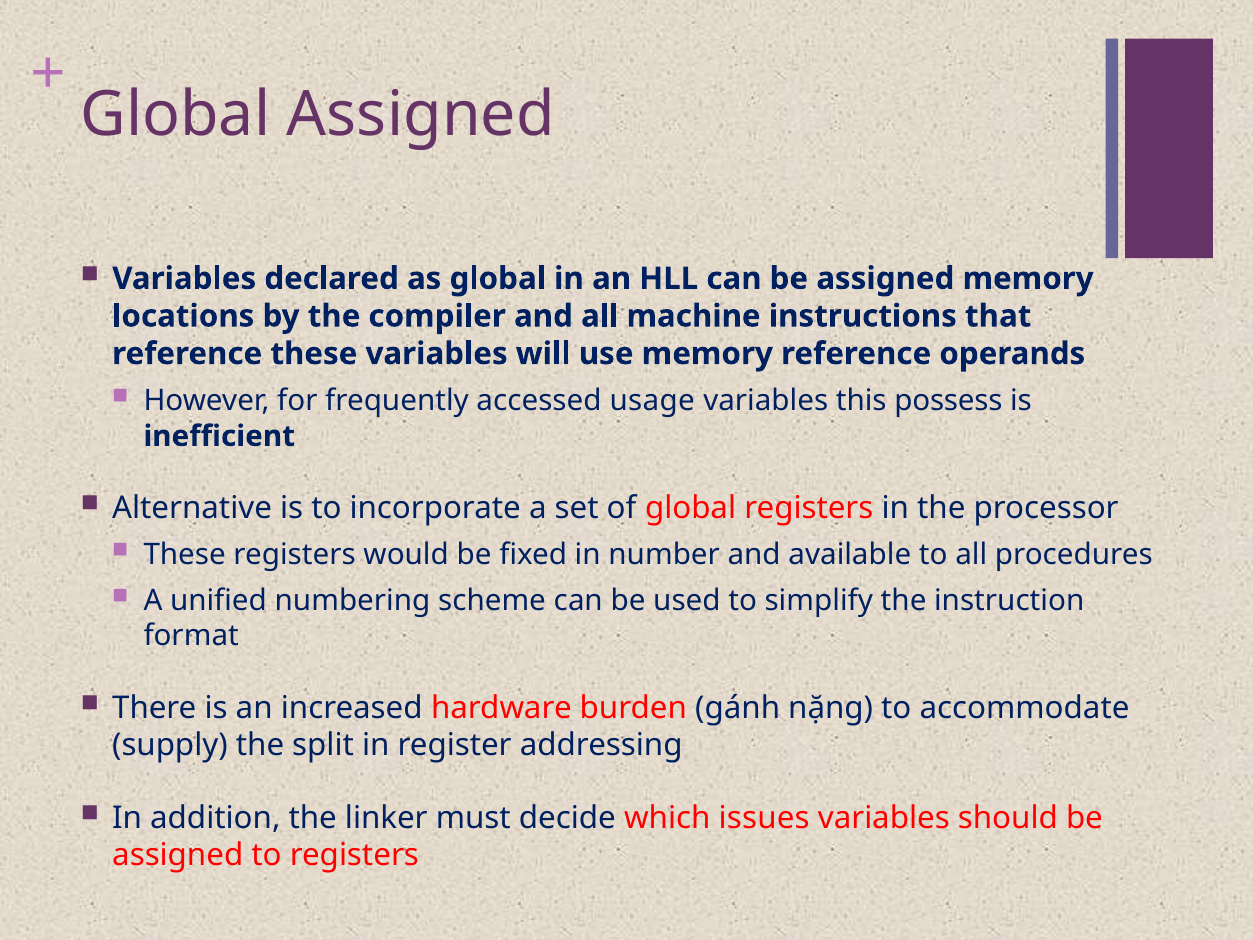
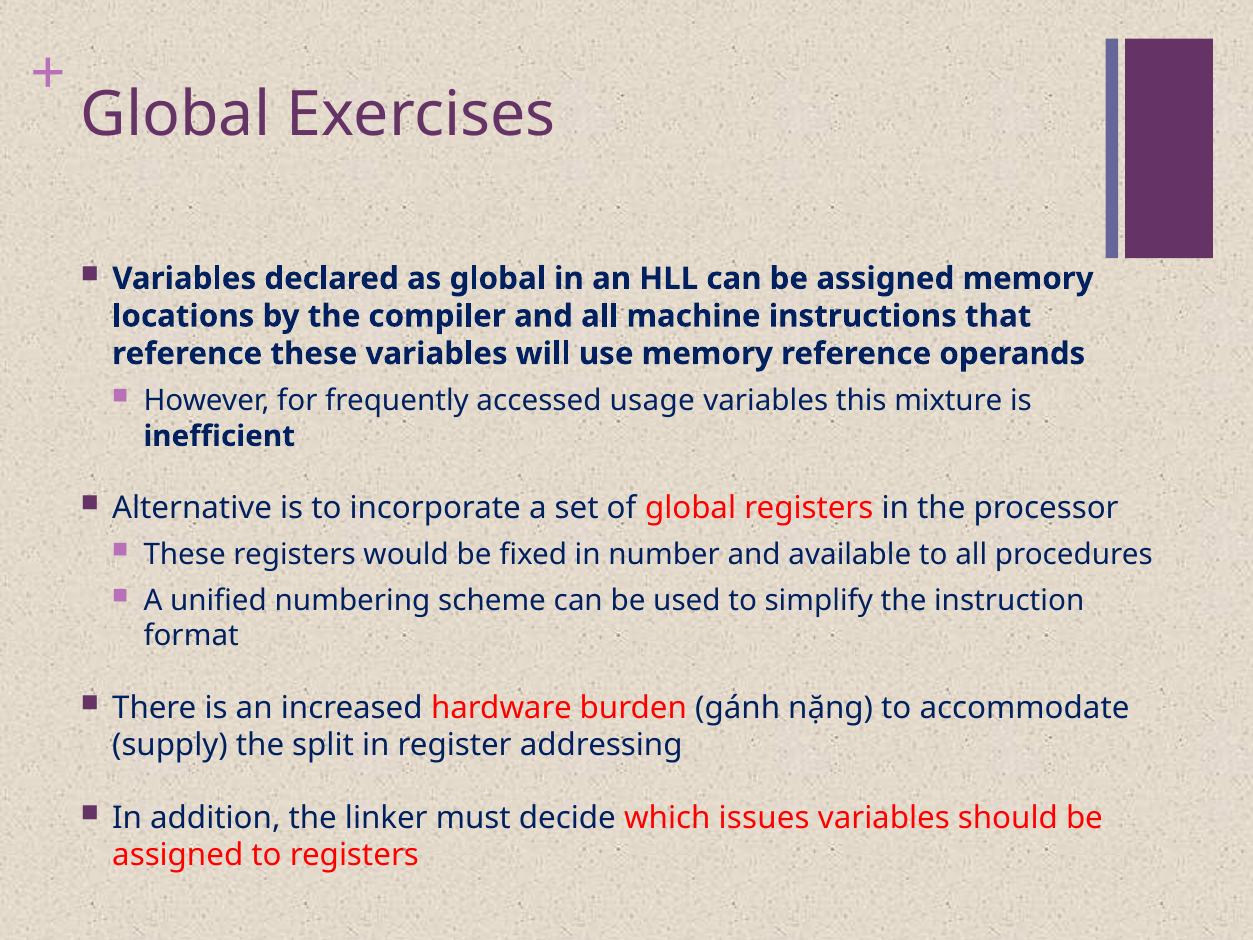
Global Assigned: Assigned -> Exercises (421, 115)
possess: possess -> mixture (948, 401)
